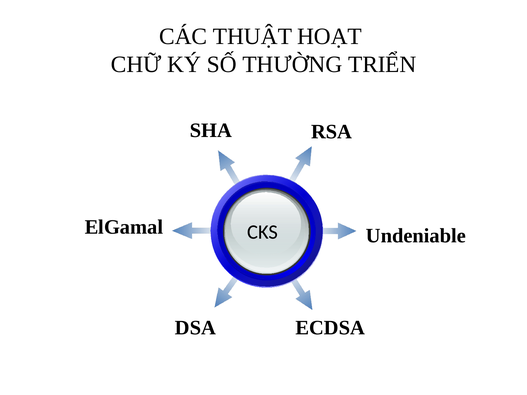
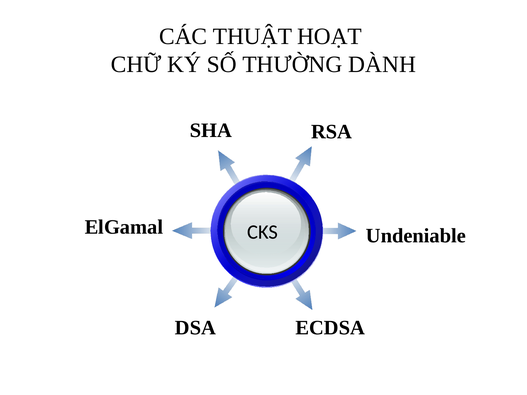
TRIỂN: TRIỂN -> DÀNH (382, 64)
